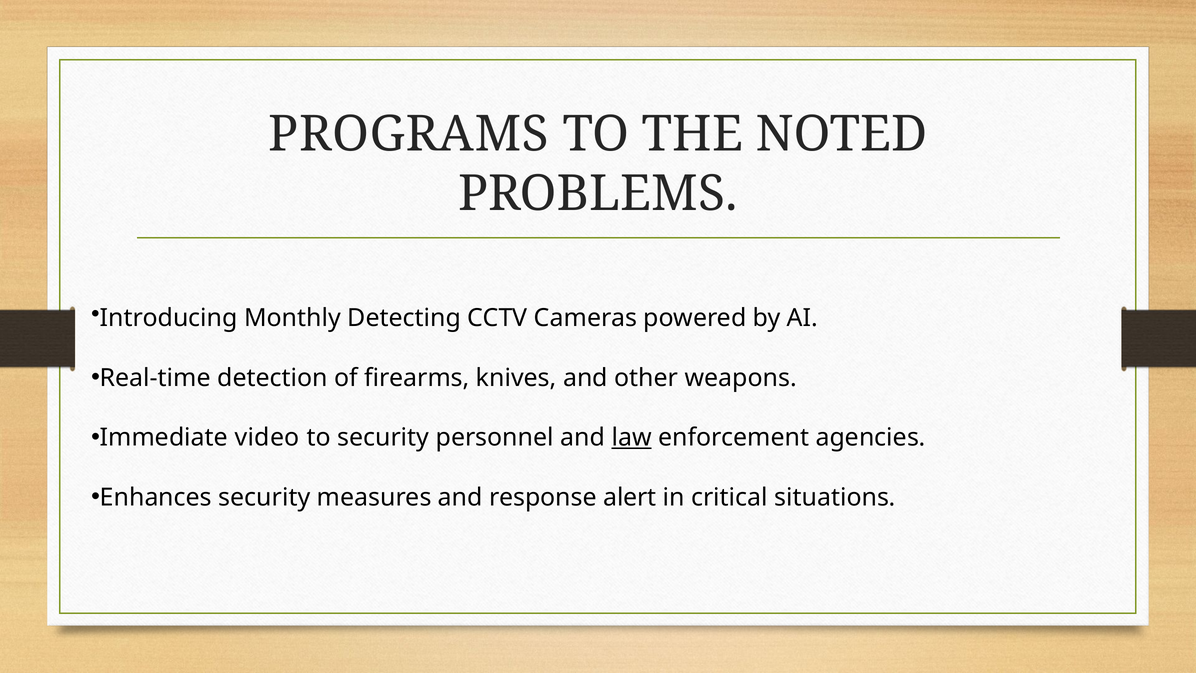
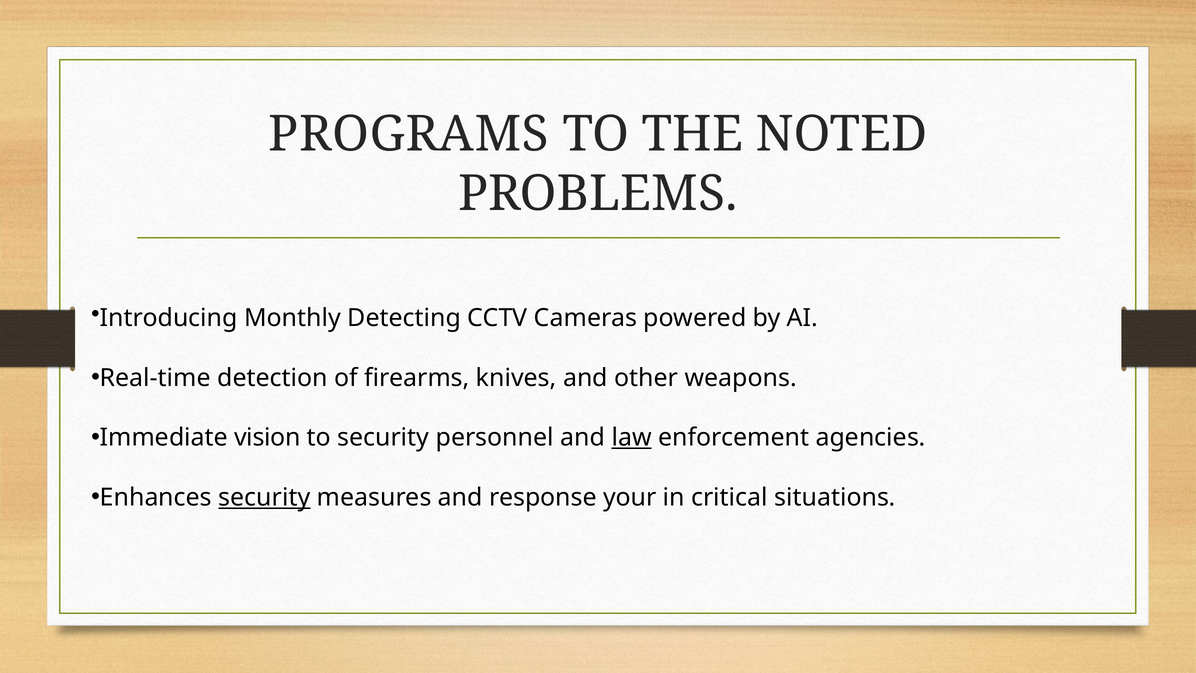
video: video -> vision (267, 438)
security underline: none -> present (264, 497)
alert: alert -> your (630, 497)
